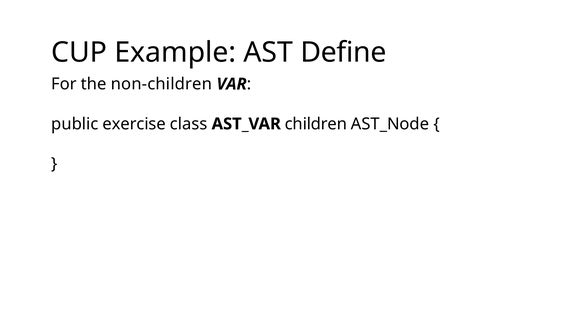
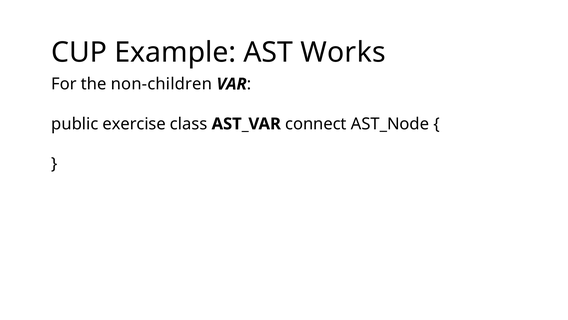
Define: Define -> Works (343, 52)
children: children -> connect (316, 124)
